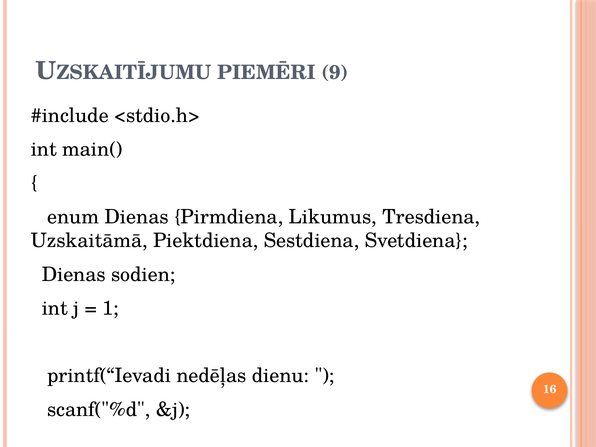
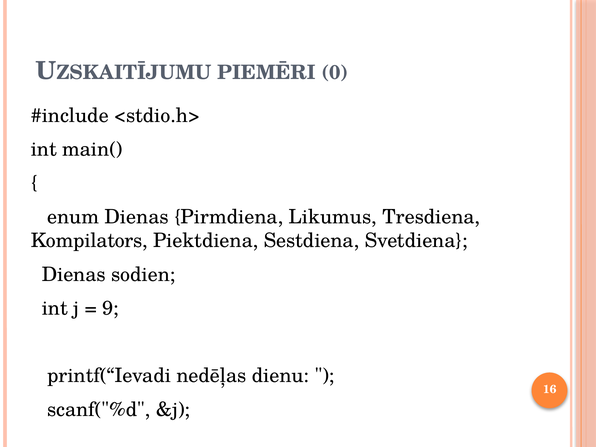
9: 9 -> 0 (335, 73)
Uzskaitāmā: Uzskaitāmā -> Kompilators (89, 241)
1: 1 -> 9 (111, 308)
